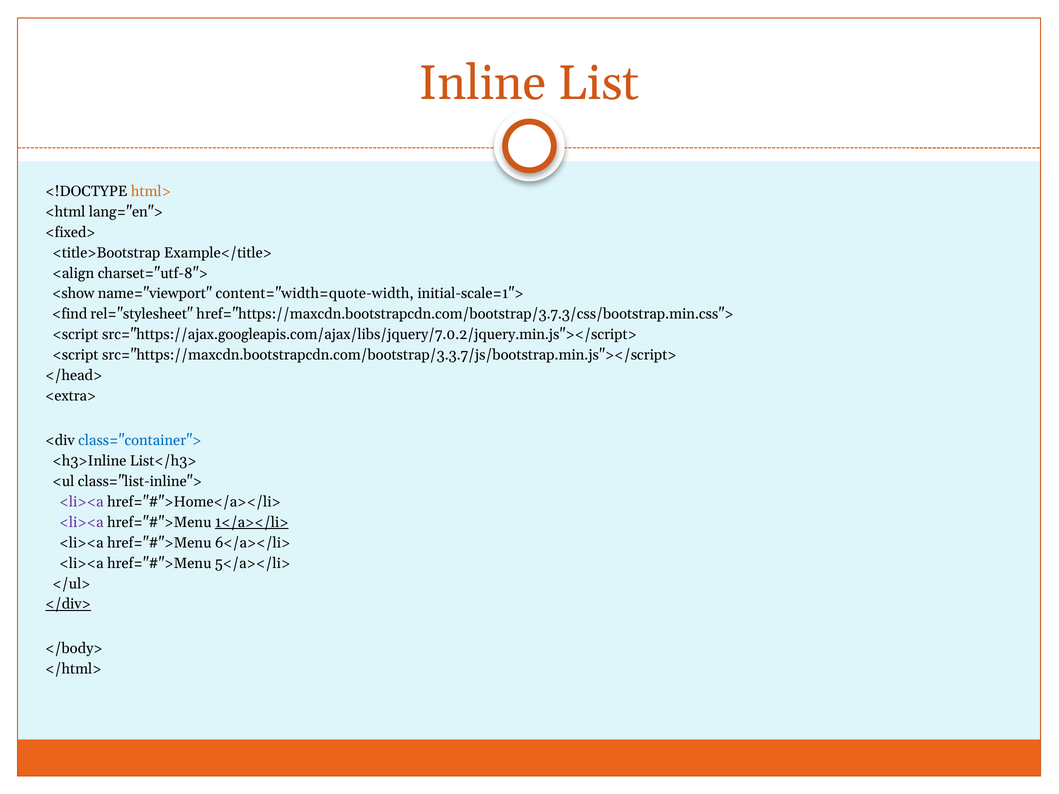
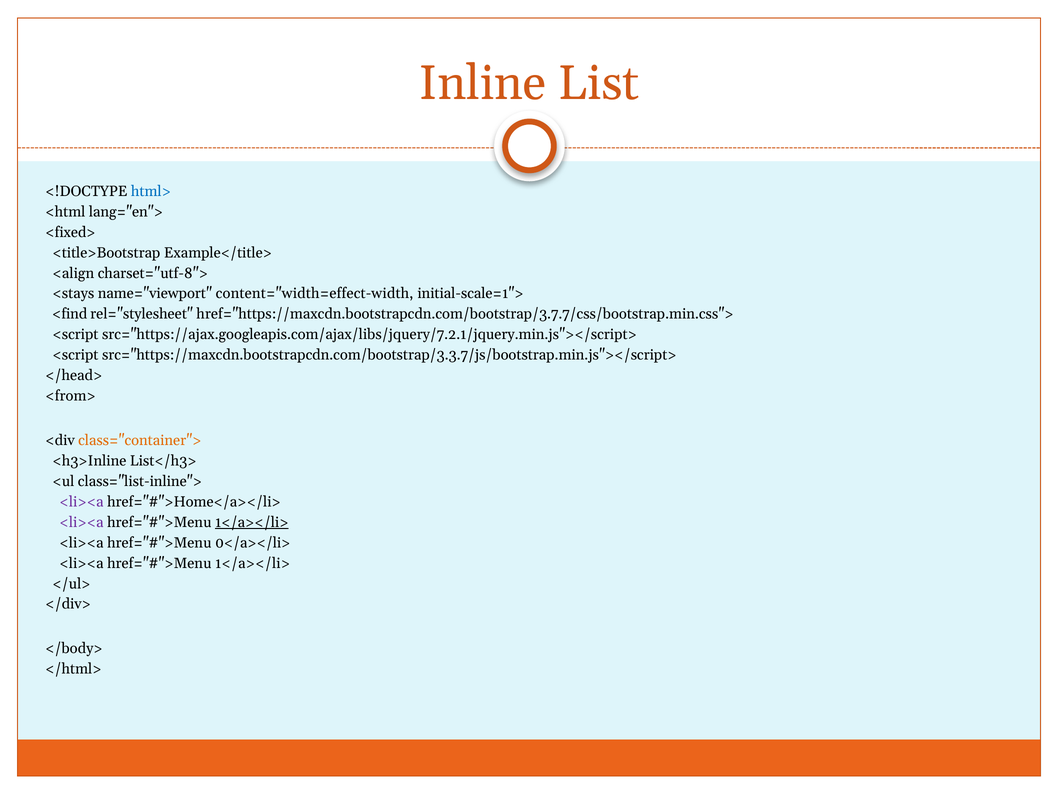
html> colour: orange -> blue (151, 191)
<show: <show -> <stays (73, 294)
content="width=quote-width: content="width=quote-width -> content="width=effect-width (315, 294)
href="https://maxcdn.bootstrapcdn.com/bootstrap/3.7.3/css/bootstrap.min.css">: href="https://maxcdn.bootstrapcdn.com/bootstrap/3.7.3/css/bootstrap.min.css"> -> href="https://maxcdn.bootstrapcdn.com/bootstrap/3.7.7/css/bootstrap.min.css"> (465, 314)
src="https://ajax.googleapis.com/ajax/libs/jquery/7.0.2/jquery.min.js"></script>: src="https://ajax.googleapis.com/ajax/libs/jquery/7.0.2/jquery.min.js"></script> -> src="https://ajax.googleapis.com/ajax/libs/jquery/7.2.1/jquery.min.js"></script> (370, 335)
<extra>: <extra> -> <from> (71, 396)
class="container"> colour: blue -> orange (140, 441)
6</a></li>: 6</a></li> -> 0</a></li> (253, 543)
5</a></li>: 5</a></li> -> 1</a></li> (253, 563)
</div> underline: present -> none (68, 604)
